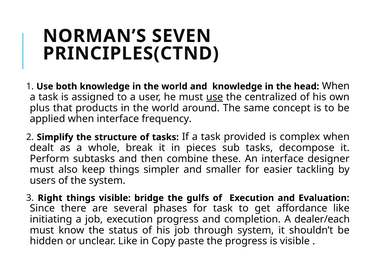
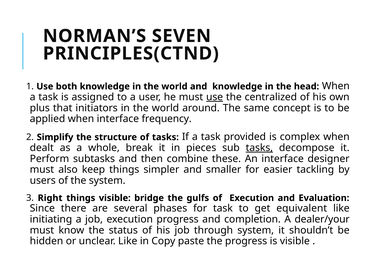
products: products -> initiators (97, 108)
tasks underline: none -> present (259, 148)
affordance: affordance -> equivalent (302, 209)
dealer/each: dealer/each -> dealer/your (322, 220)
